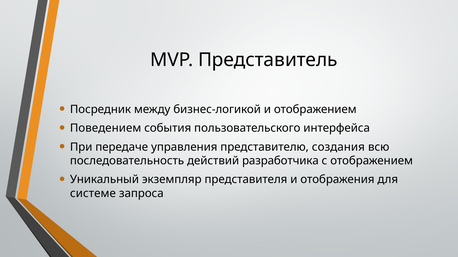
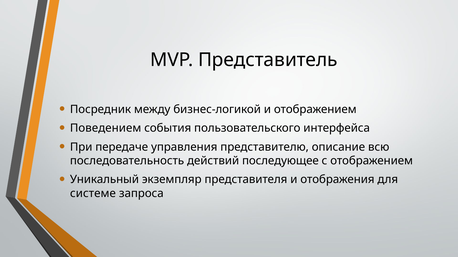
создания: создания -> описание (338, 147)
разработчика: разработчика -> последующее (280, 161)
